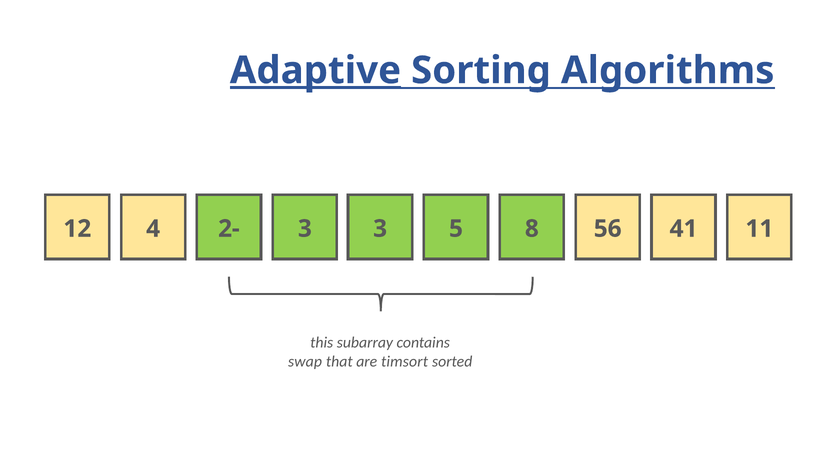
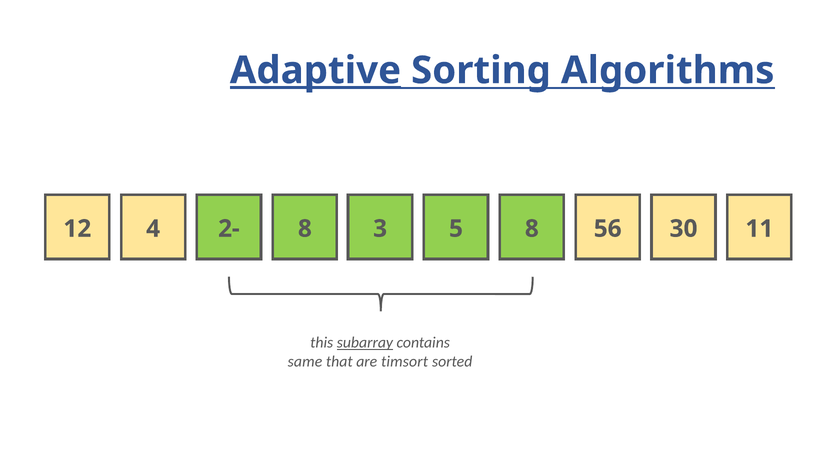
3: 3 -> 8 (305, 229)
41: 41 -> 30 (684, 229)
subarray underline: none -> present (365, 343)
swap: swap -> same (305, 361)
